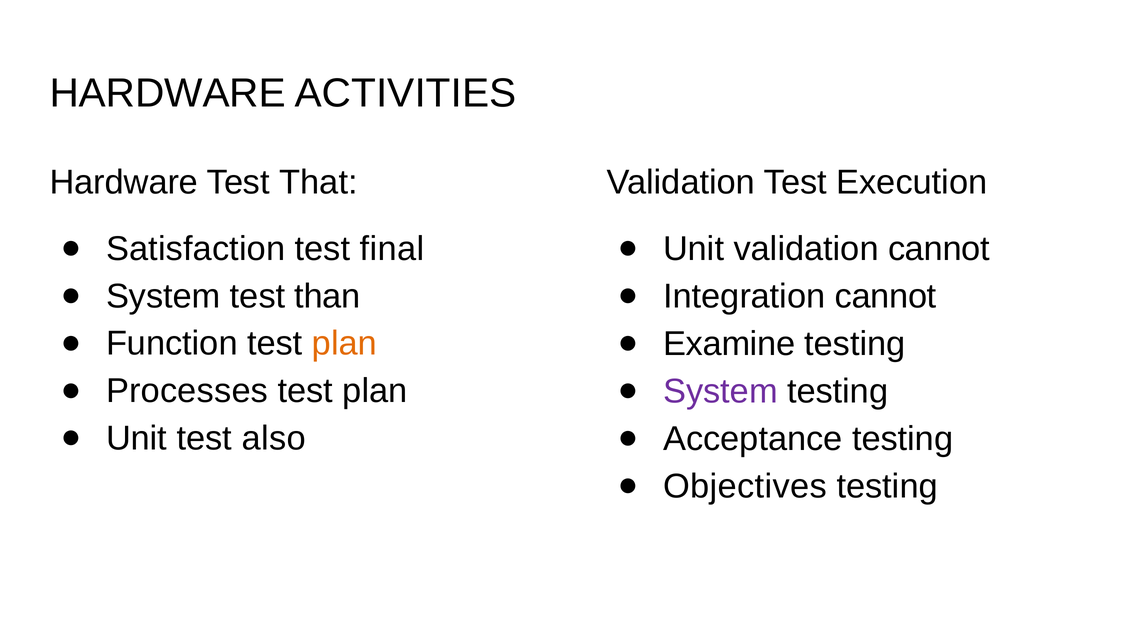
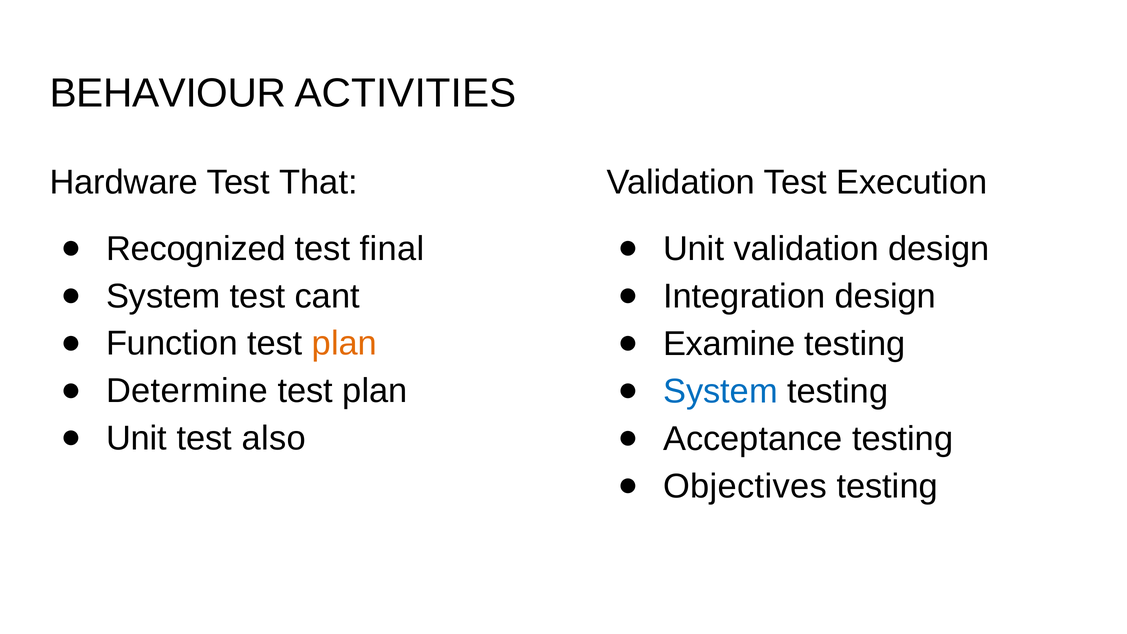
HARDWARE: HARDWARE -> BEHAVIOUR (168, 93)
Satisfaction: Satisfaction -> Recognized (196, 249)
validation cannot: cannot -> design (939, 249)
than: than -> cant (327, 296)
Integration cannot: cannot -> design (885, 296)
Processes: Processes -> Determine (187, 391)
System colour: purple -> blue (720, 391)
